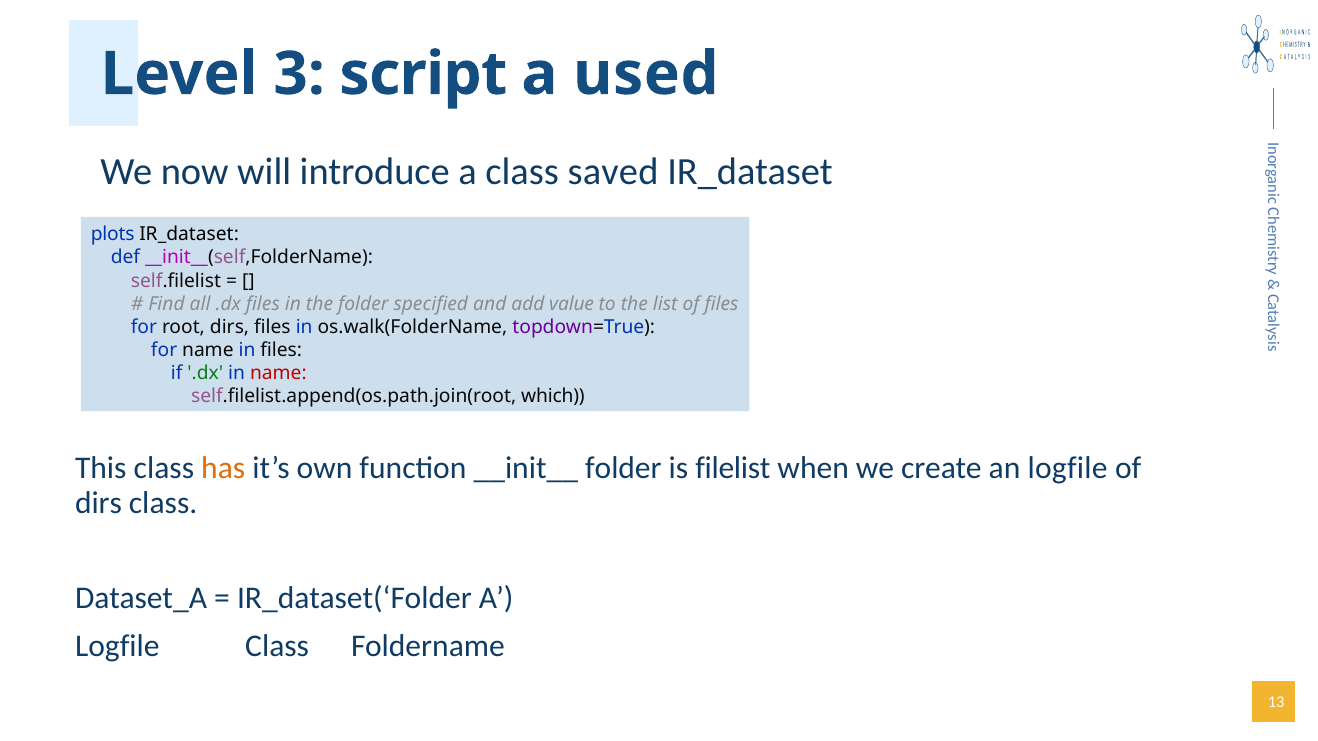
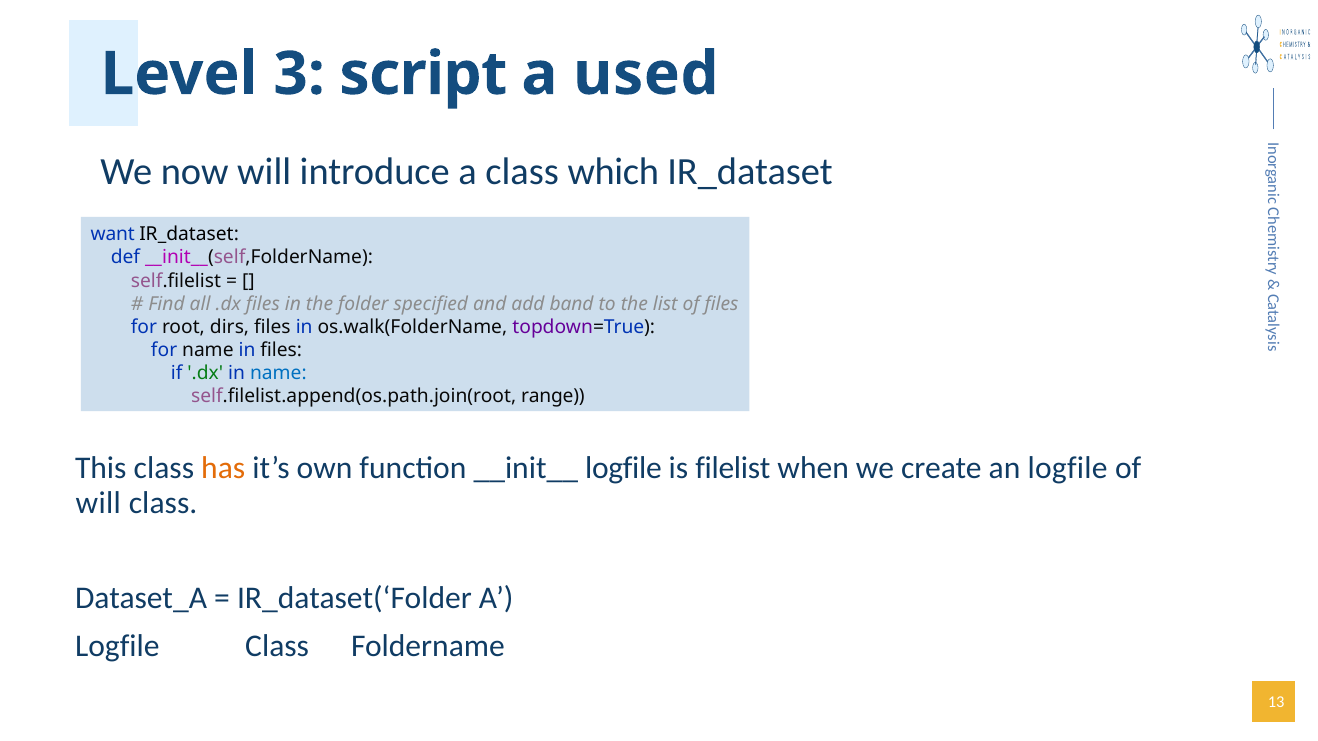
saved: saved -> which (613, 172)
plots: plots -> want (113, 235)
value: value -> band (572, 304)
name colour: red -> blue (278, 373)
which: which -> range (553, 396)
__init__ folder: folder -> logfile (623, 469)
dirs: dirs -> will (98, 503)
